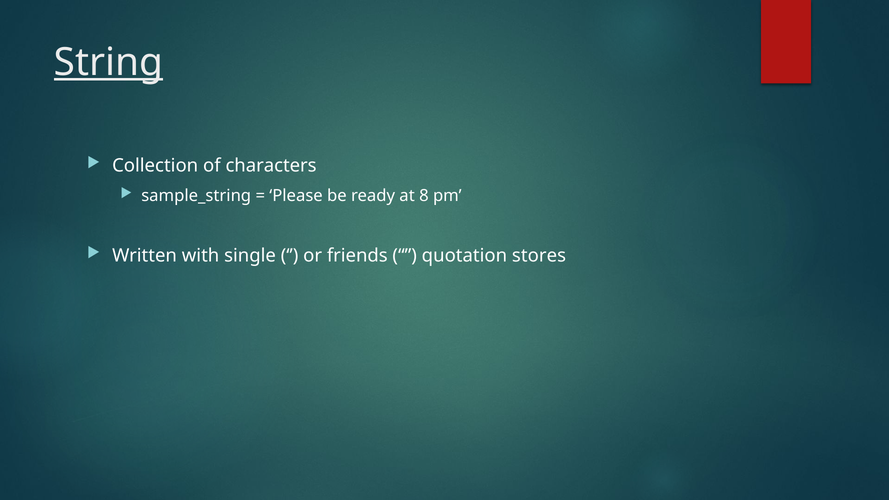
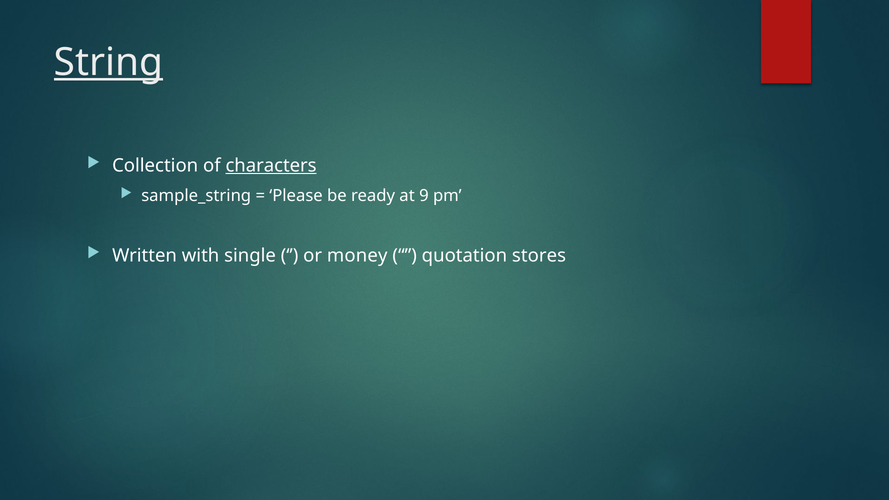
characters underline: none -> present (271, 165)
8: 8 -> 9 (424, 196)
friends: friends -> money (357, 256)
